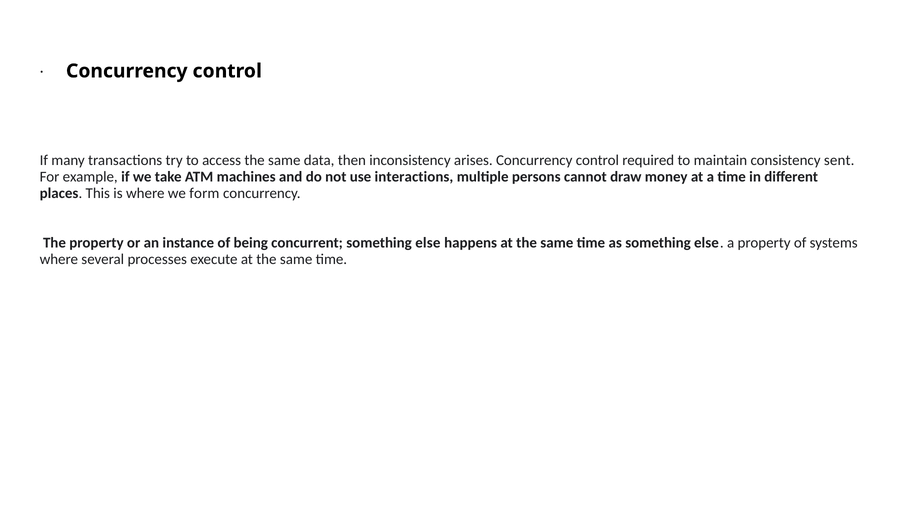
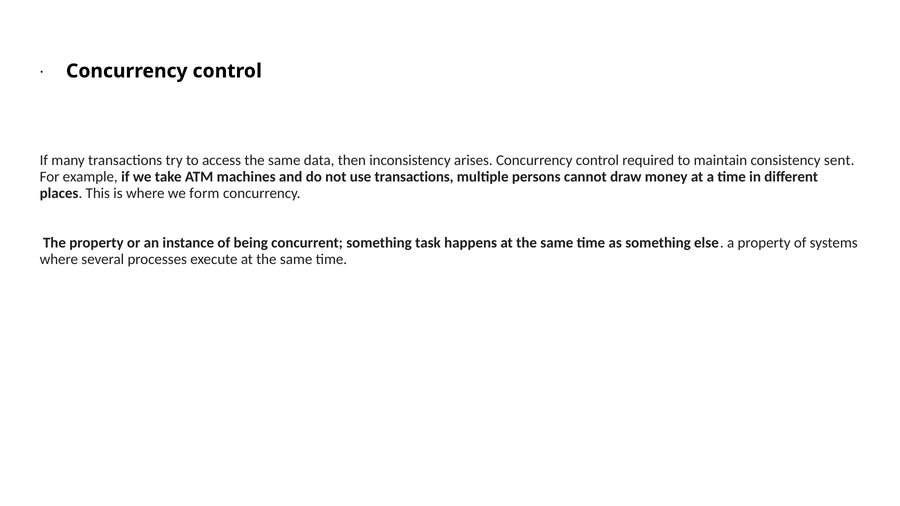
use interactions: interactions -> transactions (414, 177)
else: else -> task (428, 243)
